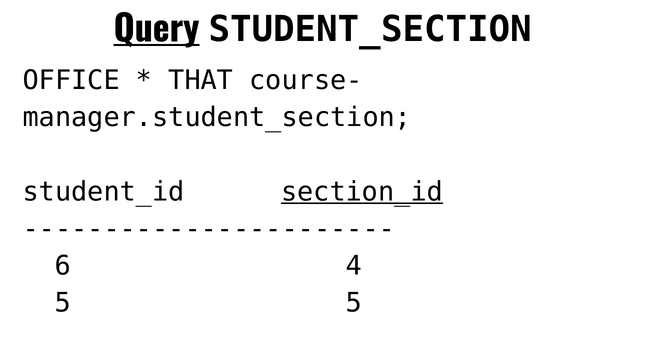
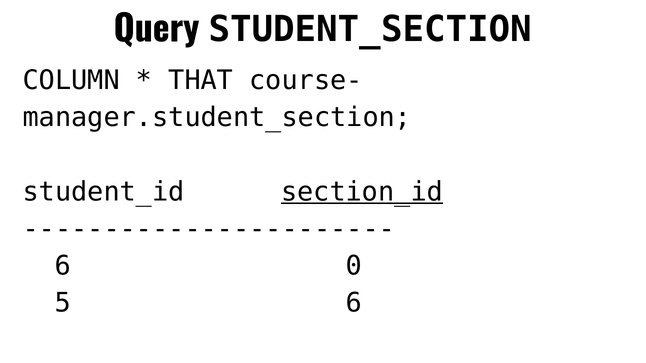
Query underline: present -> none (157, 30)
OFFICE: OFFICE -> COLUMN (71, 80)
4: 4 -> 0 (354, 266)
5 5: 5 -> 6 (354, 303)
